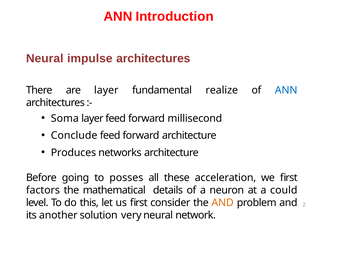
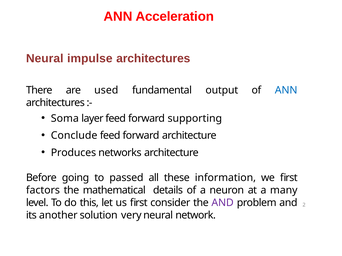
Introduction: Introduction -> Acceleration (175, 16)
are layer: layer -> used (106, 90)
realize: realize -> output (222, 90)
millisecond: millisecond -> supporting (195, 119)
posses: posses -> passed (126, 178)
acceleration: acceleration -> information (225, 178)
could: could -> many (284, 191)
AND colour: orange -> purple (223, 203)
